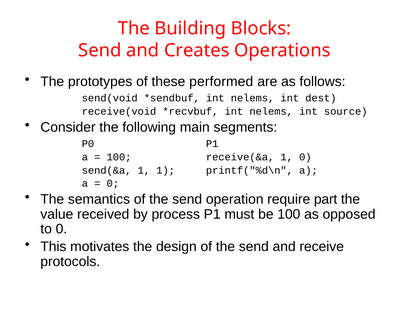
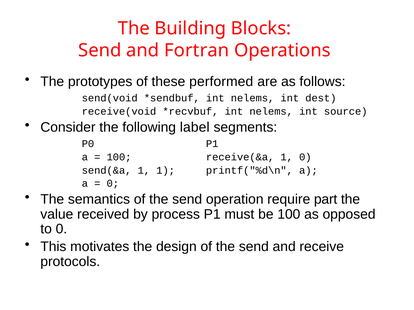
Creates: Creates -> Fortran (197, 51)
main: main -> label (195, 128)
